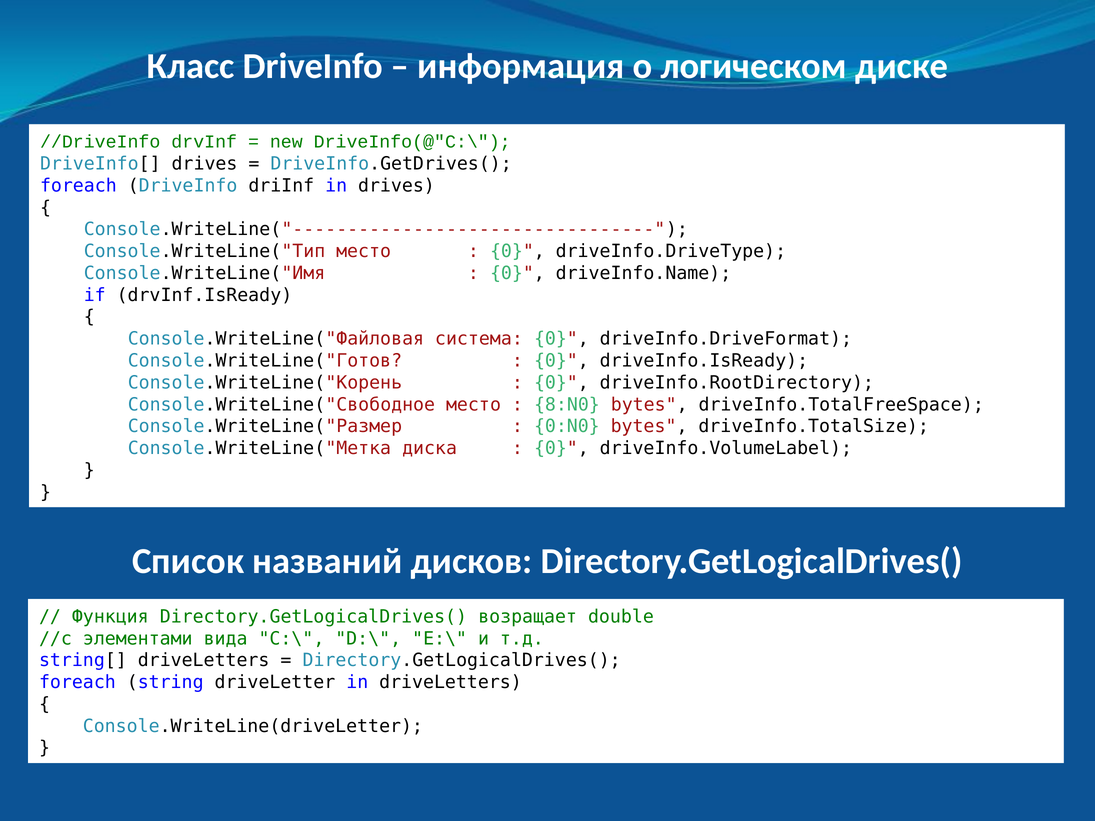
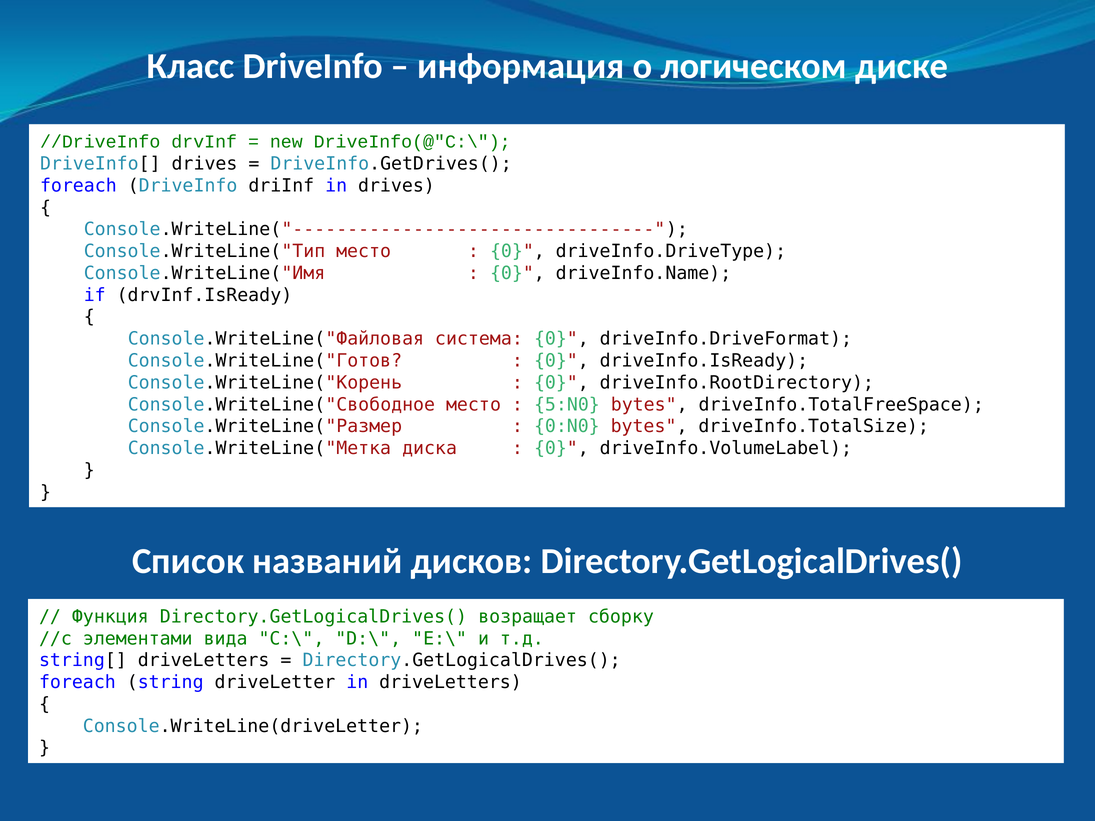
8:N0: 8:N0 -> 5:N0 (567, 405)
double: double -> сборку (621, 617)
